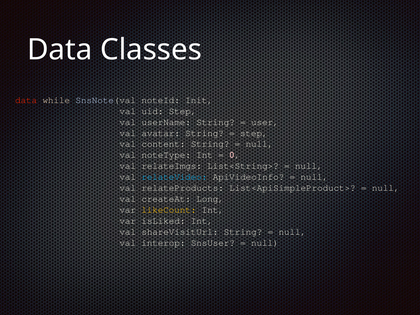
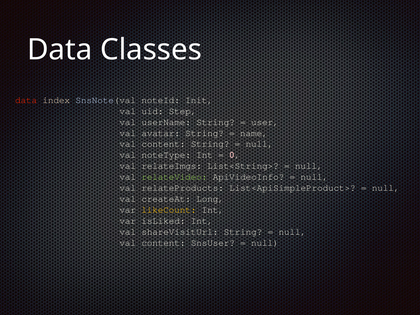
while: while -> index (56, 100)
step: step -> name (254, 133)
relateVideo colour: light blue -> light green (174, 177)
interop: interop -> content (163, 243)
